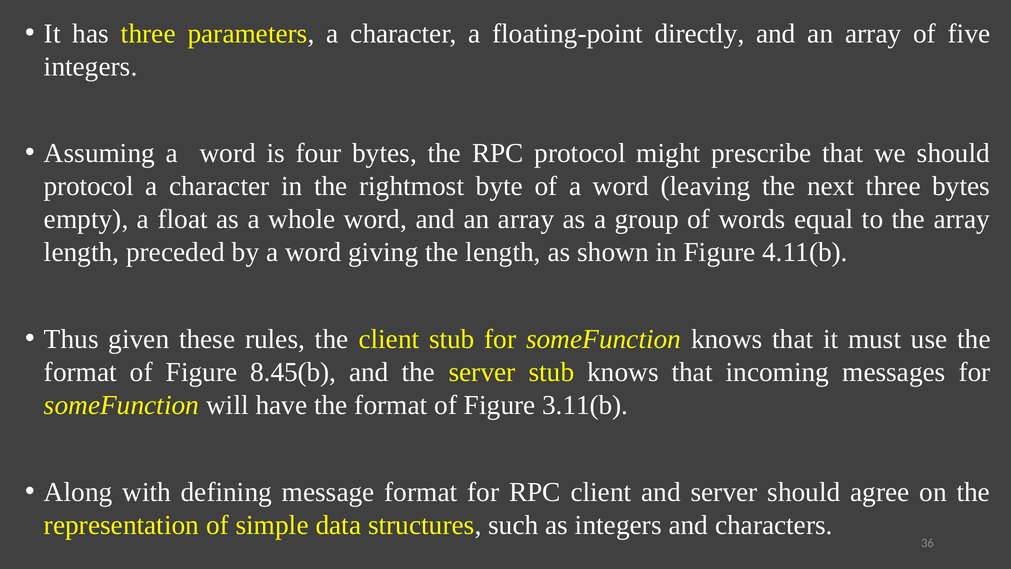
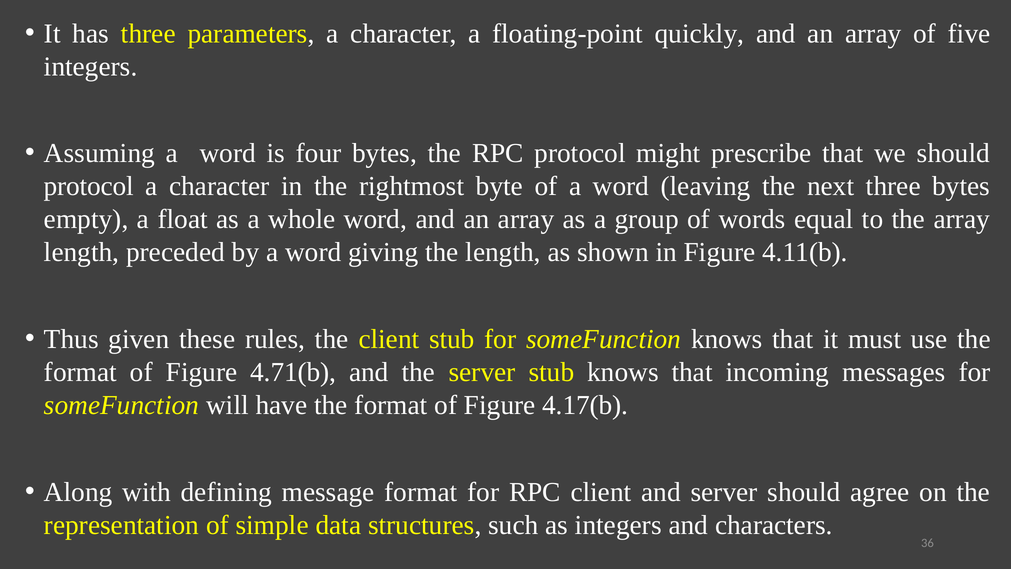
directly: directly -> quickly (699, 34)
8.45(b: 8.45(b -> 4.71(b (293, 372)
3.11(b: 3.11(b -> 4.17(b (585, 405)
